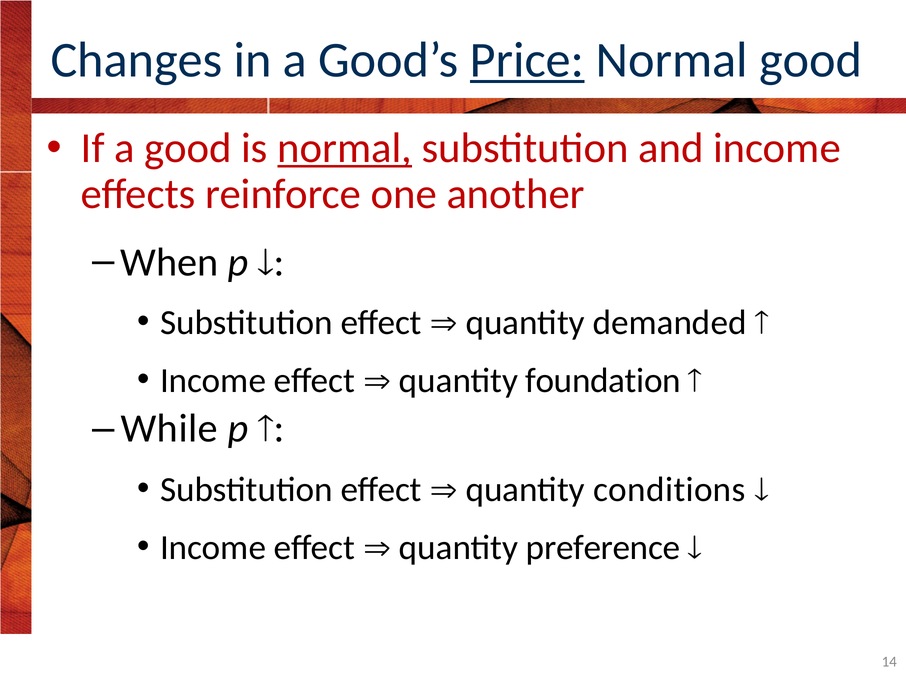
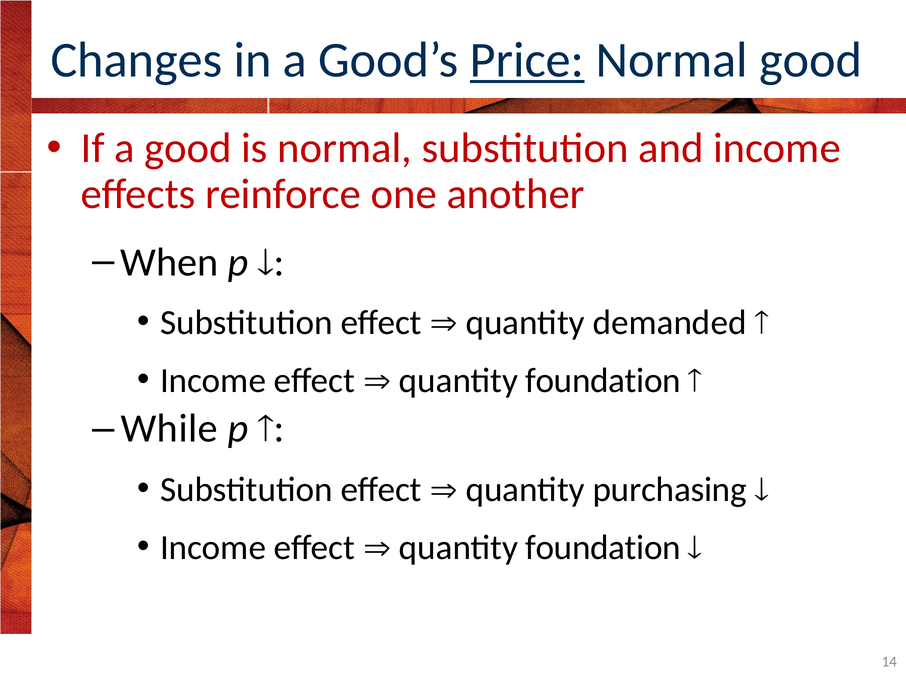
normal underline: present -> none (345, 148)
conditions: conditions -> purchasing (670, 490)
preference: preference -> foundation (603, 548)
